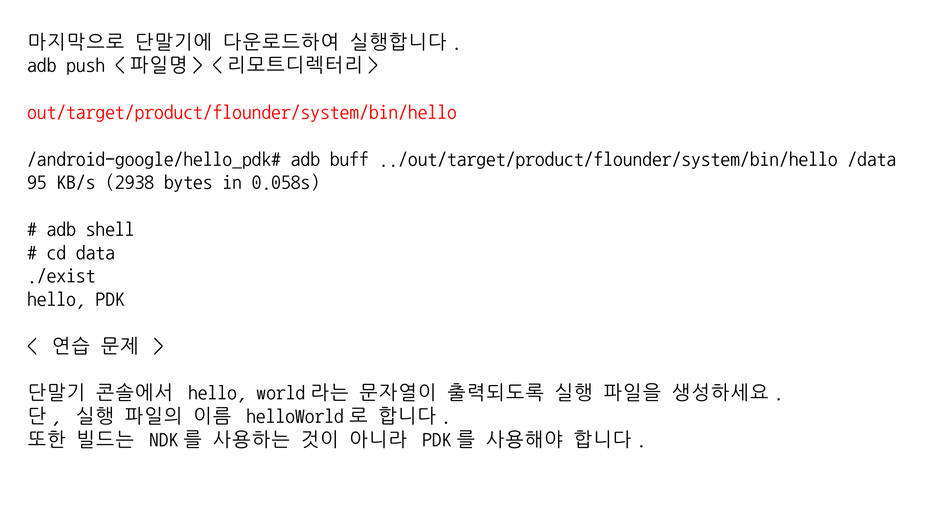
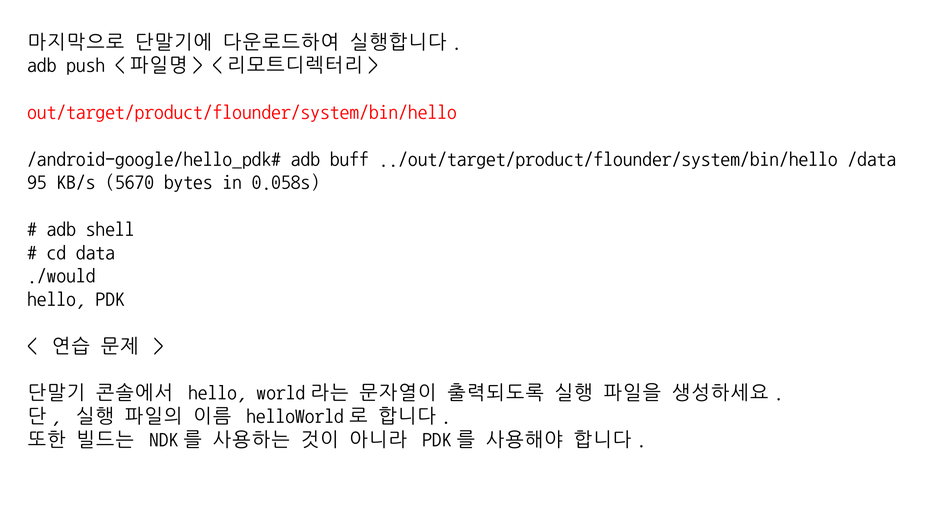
2938: 2938 -> 5670 (130, 182)
./exist: ./exist -> ./would (61, 276)
